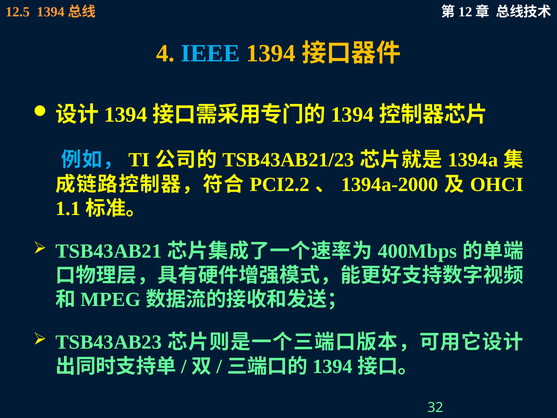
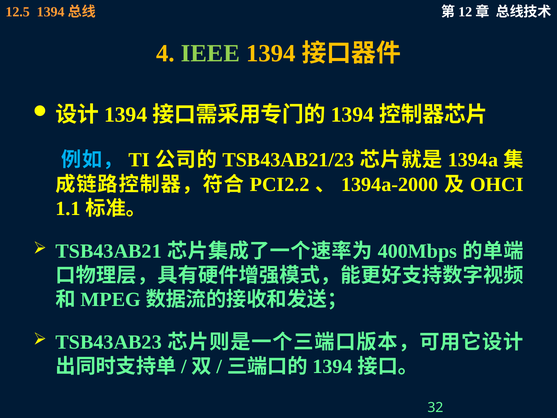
IEEE colour: light blue -> light green (210, 53)
